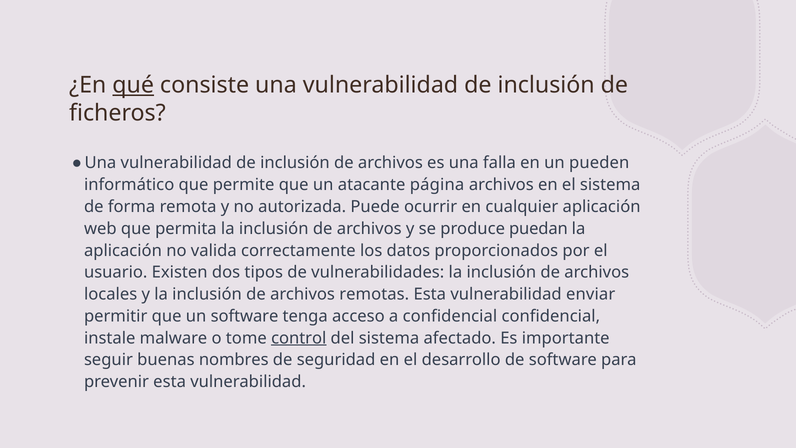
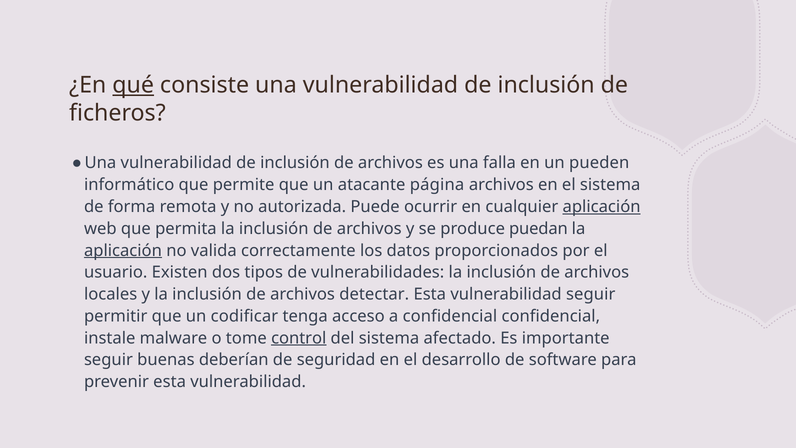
aplicación underline: none -> present (602, 207)
aplicación underline: none -> present (123, 250)
remotas: remotas -> detectar (374, 294)
vulnerabilidad enviar: enviar -> seguir (591, 294)
un software: software -> codificar (244, 316)
nombres: nombres -> deberían (234, 360)
